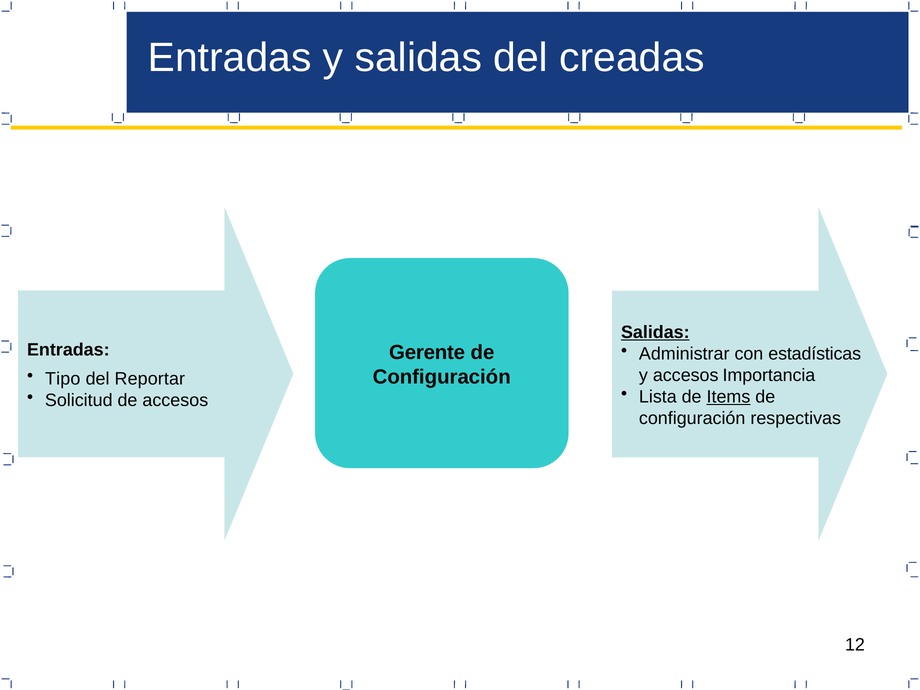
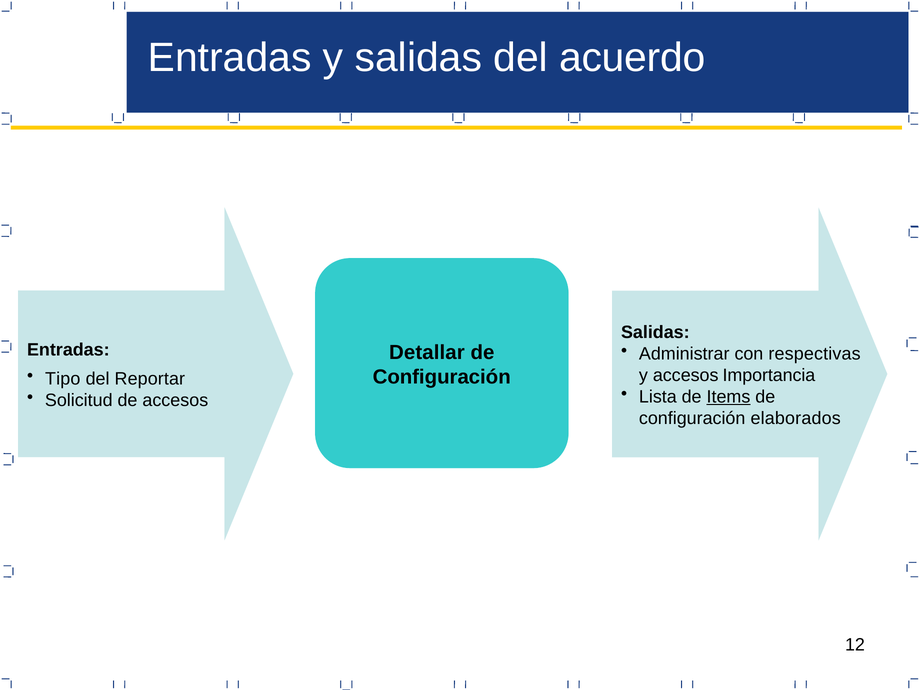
creadas: creadas -> acuerdo (632, 58)
Salidas underline: present -> none (655, 332)
Gerente: Gerente -> Detallar (427, 352)
estadísticas: estadísticas -> respectivas (815, 354)
respectivas: respectivas -> elaborados (796, 418)
